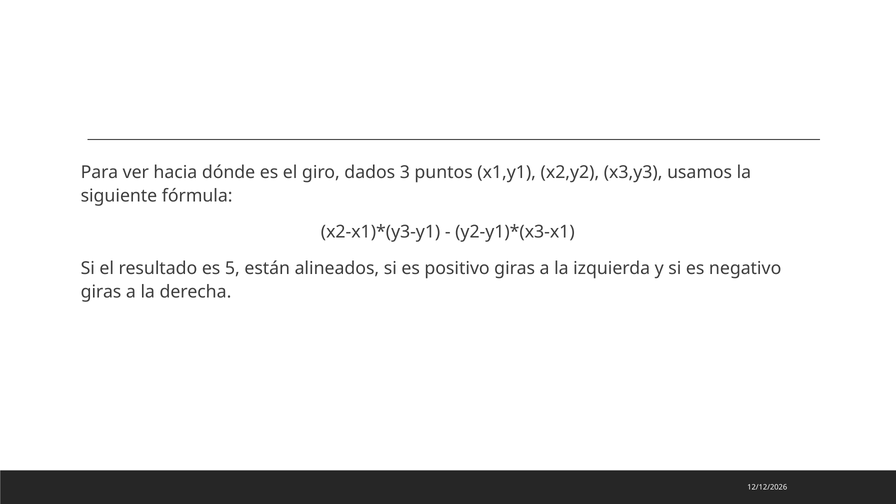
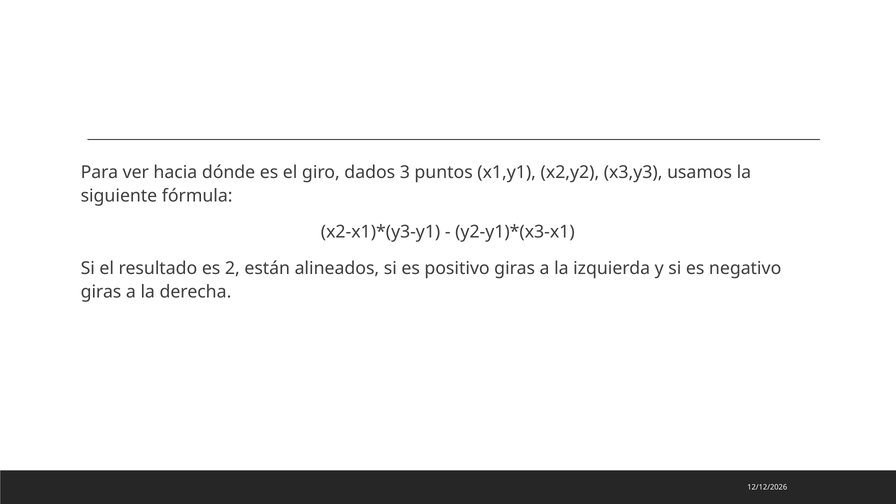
5: 5 -> 2 (232, 269)
